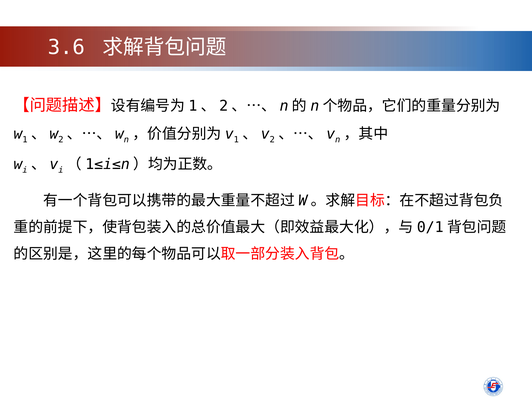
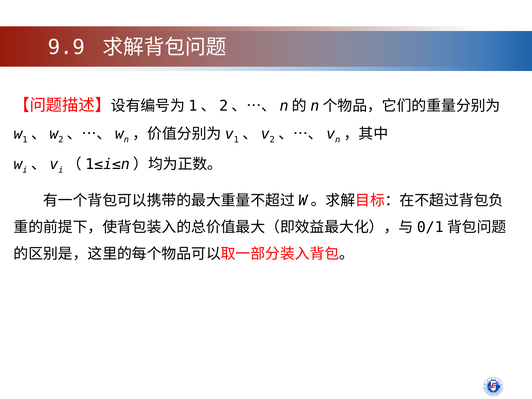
3.6: 3.6 -> 9.9 (66, 48)
